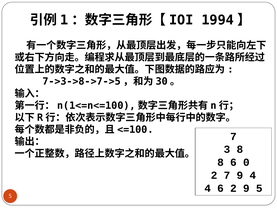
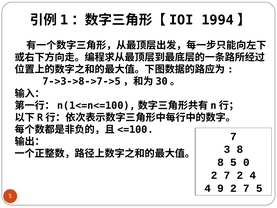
8 6: 6 -> 5 (233, 162)
7 9: 9 -> 2 (240, 175)
4 6: 6 -> 9 (220, 188)
9: 9 -> 7 (246, 188)
